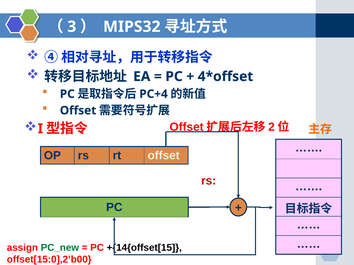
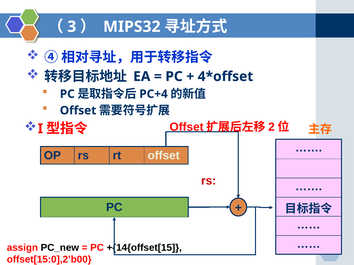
PC_new colour: green -> black (60, 248)
